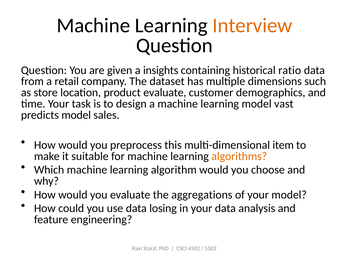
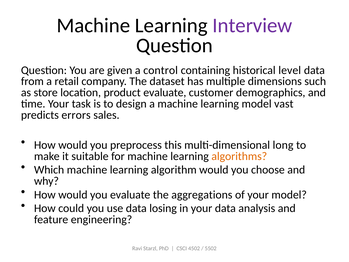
Interview colour: orange -> purple (252, 25)
insights: insights -> control (161, 70)
ratio: ratio -> level (290, 70)
predicts model: model -> errors (76, 115)
item: item -> long (283, 145)
